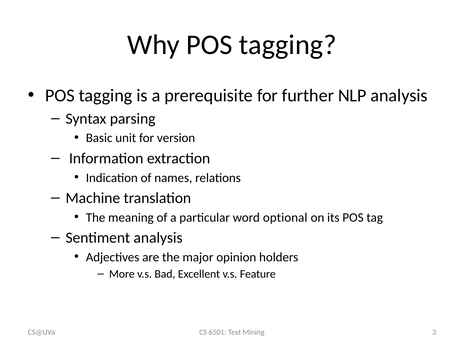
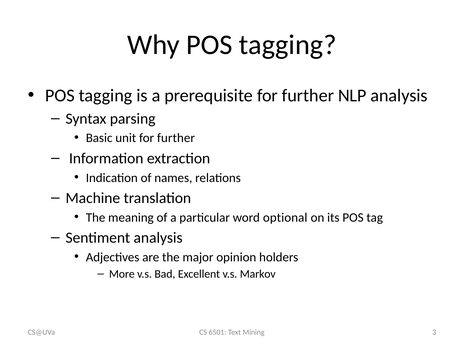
unit for version: version -> further (176, 138)
Feature: Feature -> Markov (258, 274)
